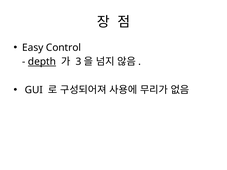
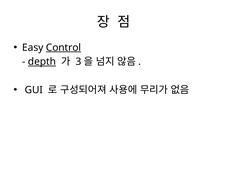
Control underline: none -> present (64, 48)
